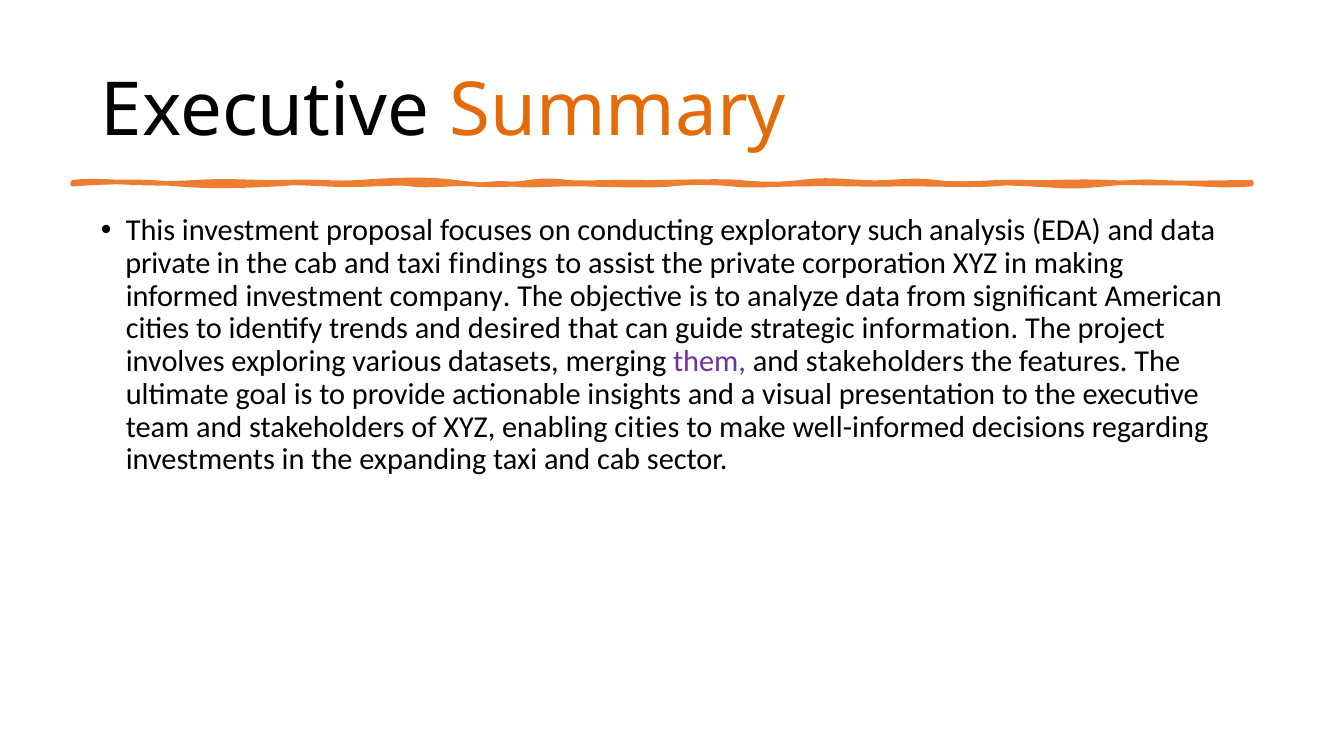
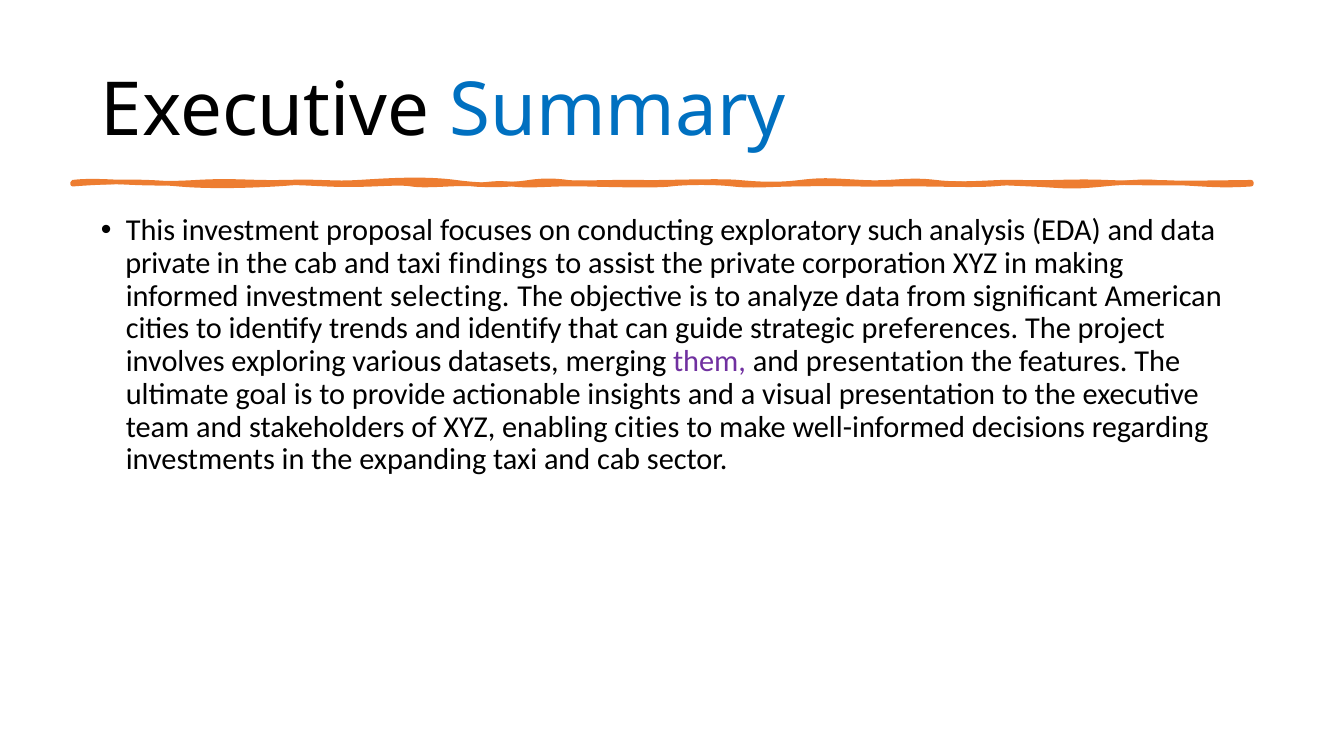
Summary colour: orange -> blue (617, 111)
company: company -> selecting (450, 296)
and desired: desired -> identify (515, 329)
information: information -> preferences (940, 329)
stakeholders: stakeholders -> presentation (885, 362)
